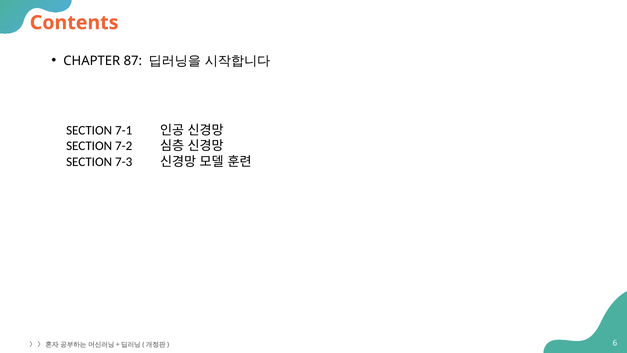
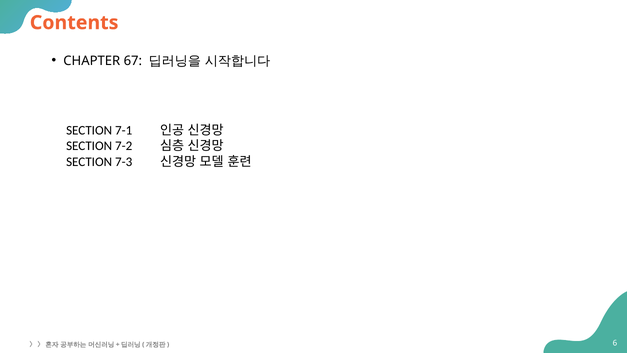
87: 87 -> 67 (133, 61)
